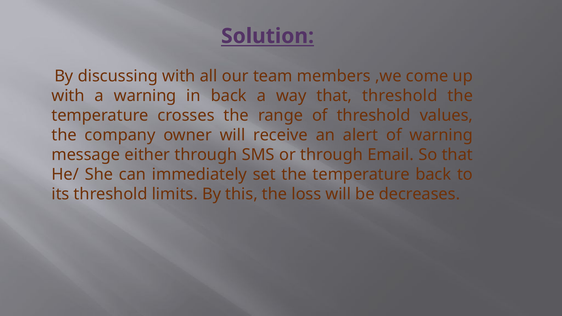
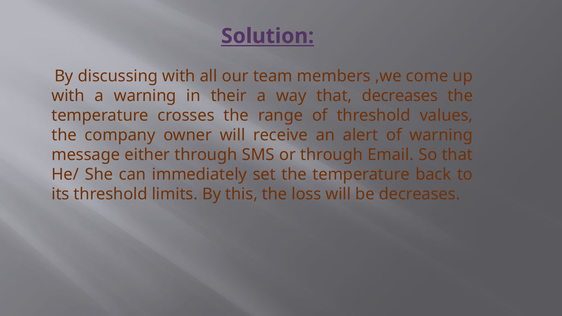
in back: back -> their (229, 96)
that threshold: threshold -> decreases (400, 96)
